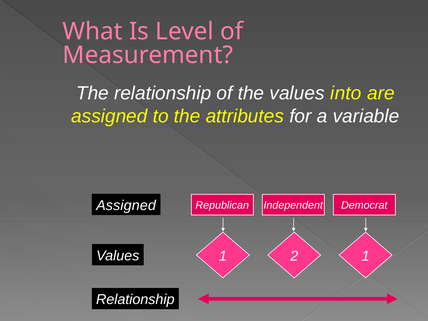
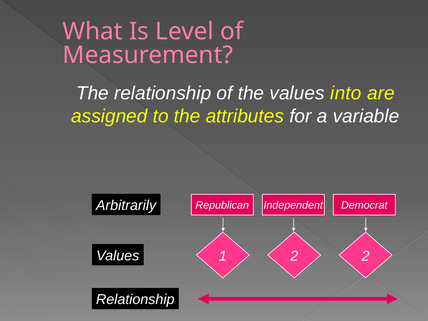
Assigned: Assigned -> Arbitrarily (126, 205)
2 1: 1 -> 2 (366, 256)
